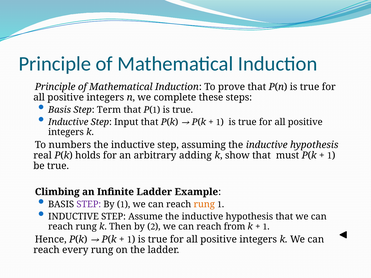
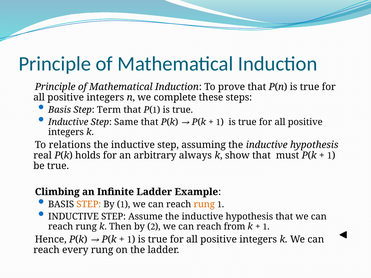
Input: Input -> Same (126, 122)
numbers: numbers -> relations (70, 145)
adding: adding -> always (195, 156)
STEP colour: purple -> orange (89, 204)
